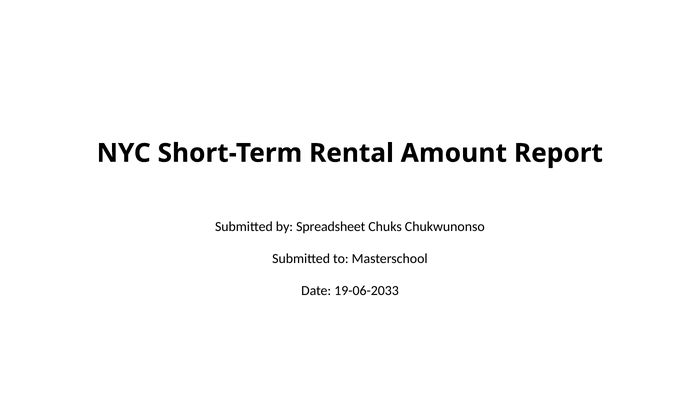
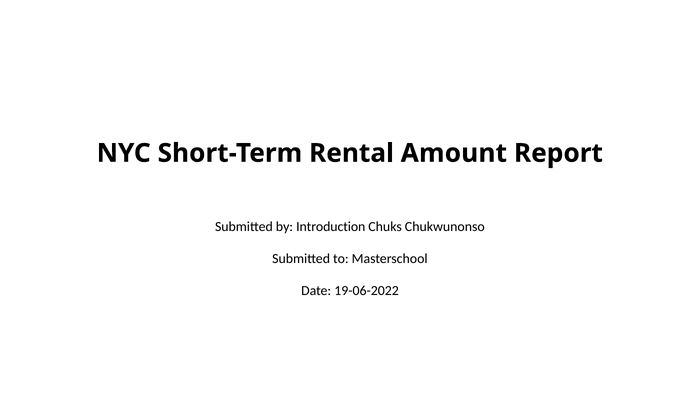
Spreadsheet: Spreadsheet -> Introduction (331, 227)
19-06-2033: 19-06-2033 -> 19-06-2022 (367, 291)
